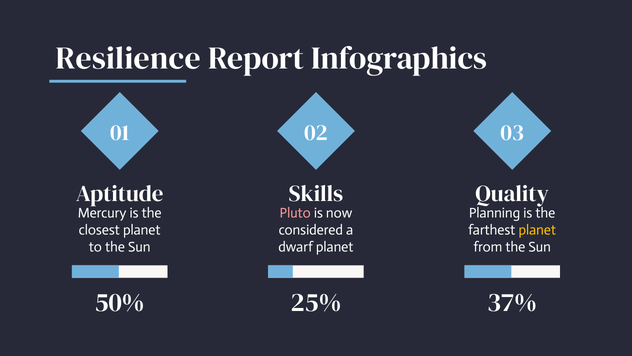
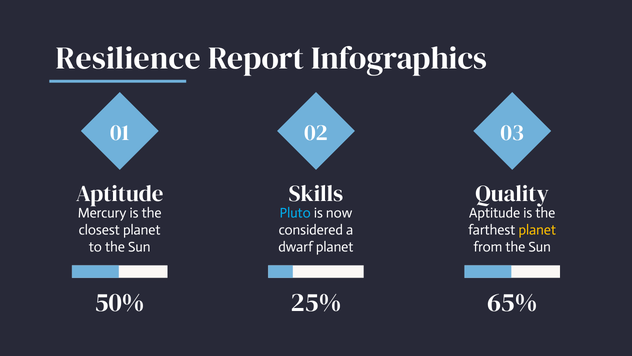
Pluto colour: pink -> light blue (295, 213)
Planning: Planning -> Aptitude (495, 213)
37%: 37% -> 65% (512, 302)
